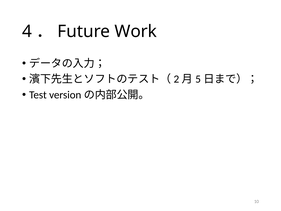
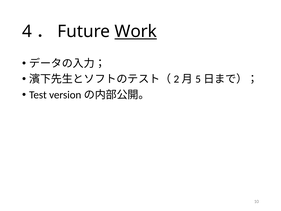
Work underline: none -> present (136, 31)
